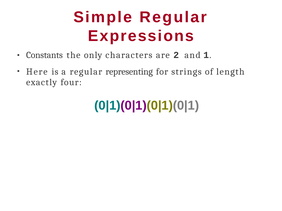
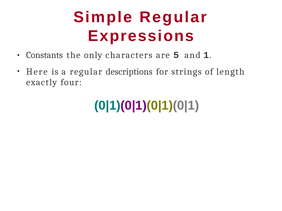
2: 2 -> 5 (176, 55)
representing: representing -> descriptions (129, 72)
